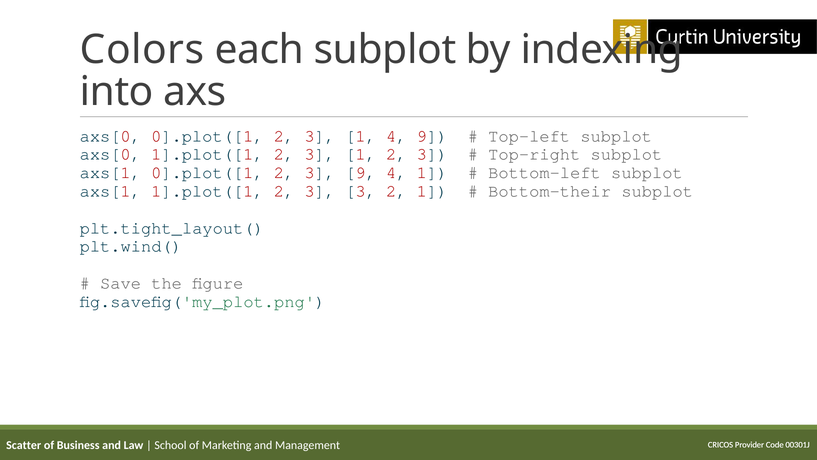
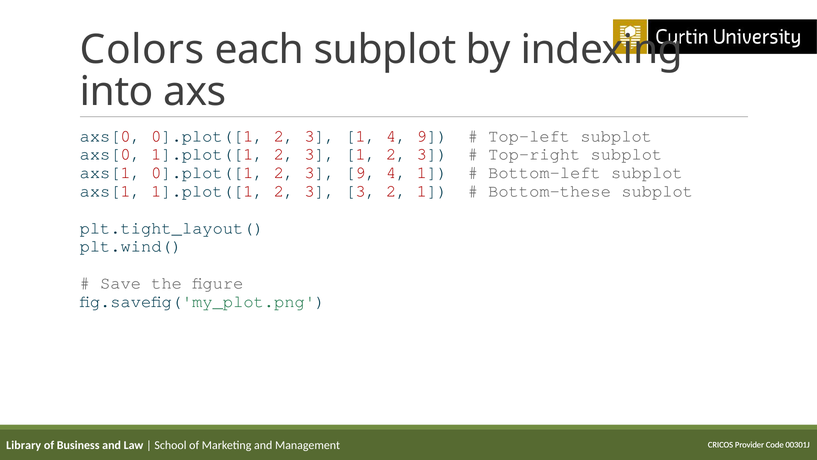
Bottom-their: Bottom-their -> Bottom-these (550, 191)
Scatter: Scatter -> Library (24, 445)
